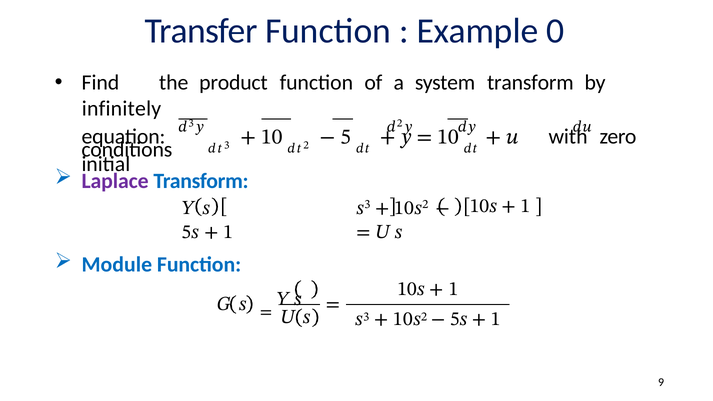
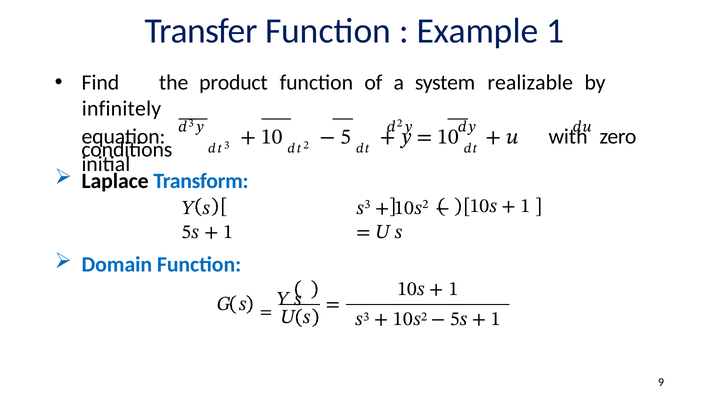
Example 0: 0 -> 1 (555, 31)
system transform: transform -> realizable (530, 83)
Laplace colour: purple -> black (115, 181)
Module: Module -> Domain (117, 265)
